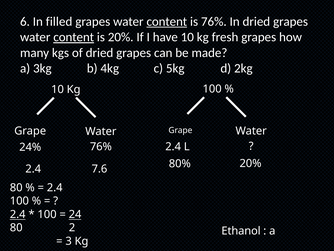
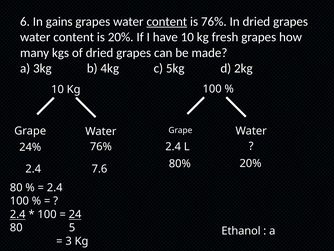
filled: filled -> gains (59, 21)
content underline: present -> none (74, 37)
2: 2 -> 5 (72, 227)
